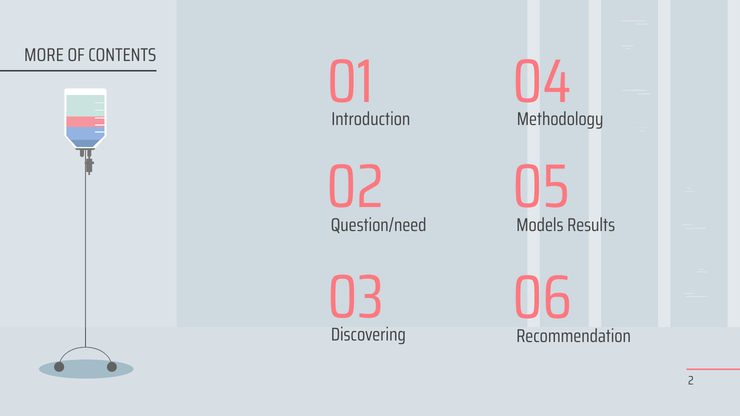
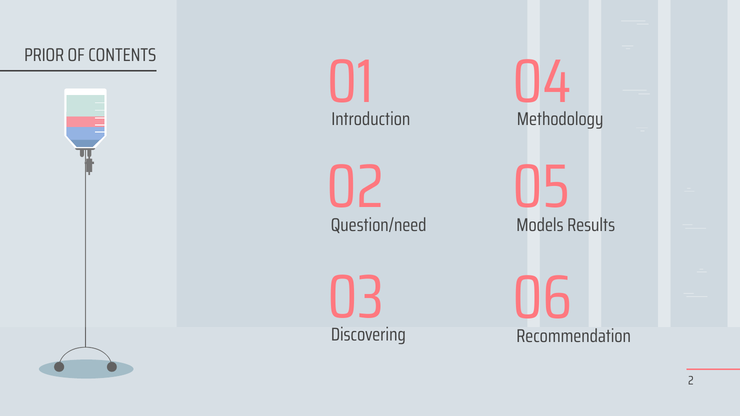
MORE: MORE -> PRIOR (44, 55)
